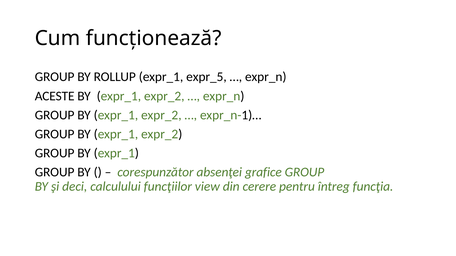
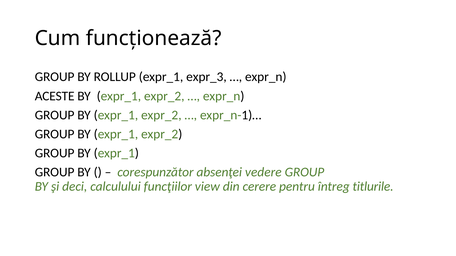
expr_5: expr_5 -> expr_3 (206, 77)
grafice: grafice -> vedere (263, 173)
funcţia: funcţia -> titlurile (373, 187)
